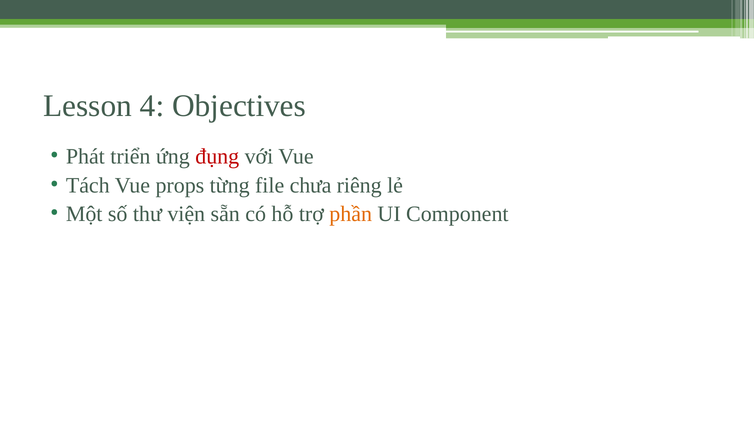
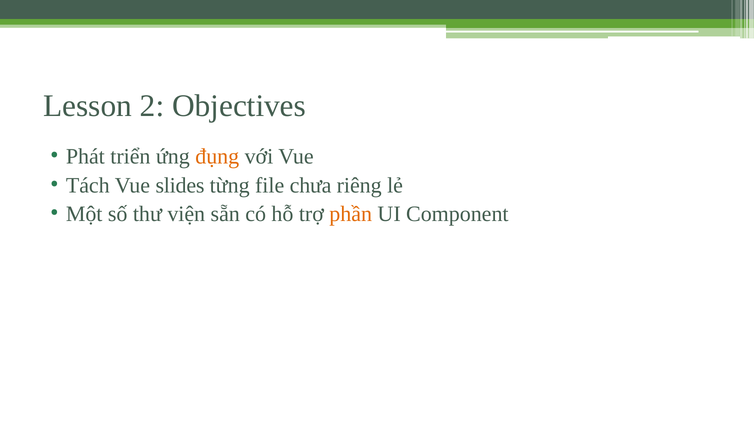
4: 4 -> 2 (152, 106)
đụng colour: red -> orange (217, 157)
props: props -> slides (180, 185)
